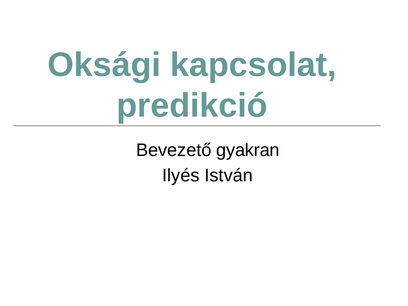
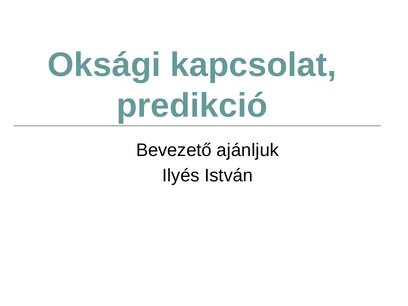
gyakran: gyakran -> ajánljuk (248, 150)
